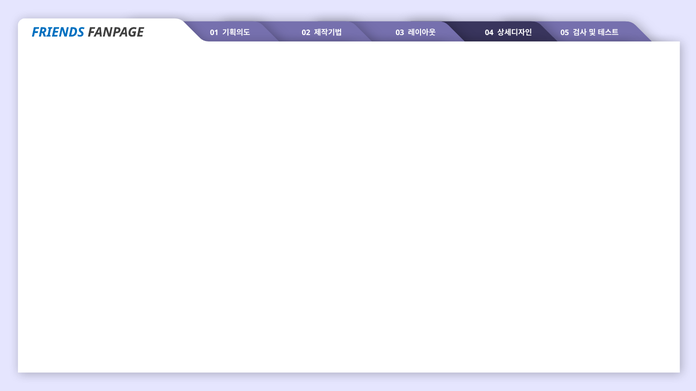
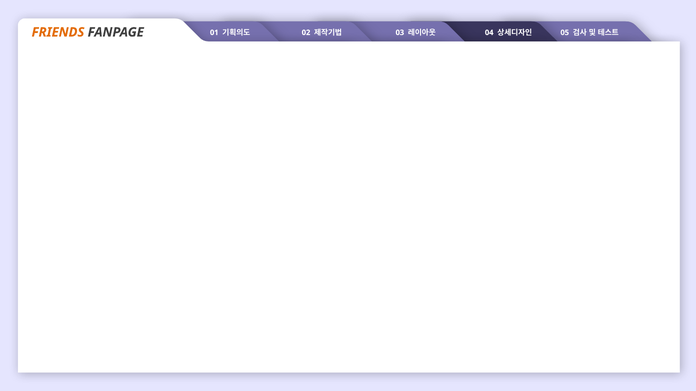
FRIENDS colour: blue -> orange (58, 32)
